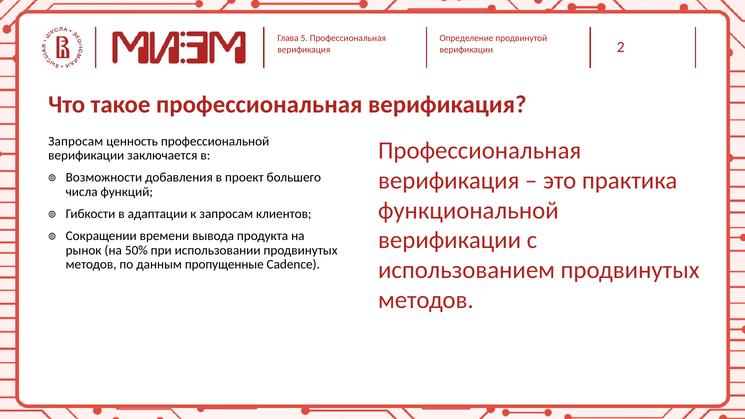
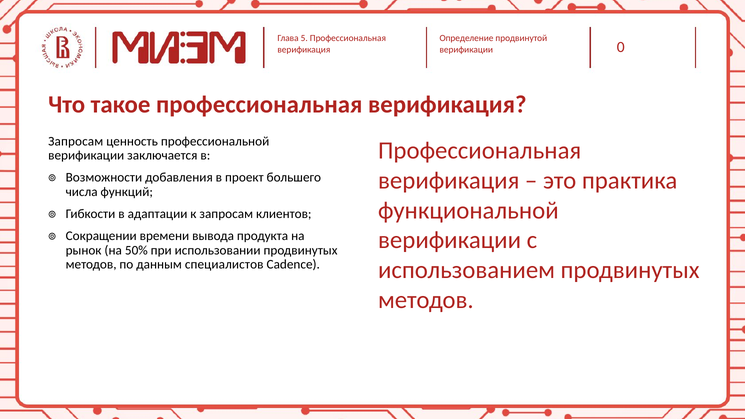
2: 2 -> 0 (621, 47)
пропущенные: пропущенные -> специалистов (224, 264)
